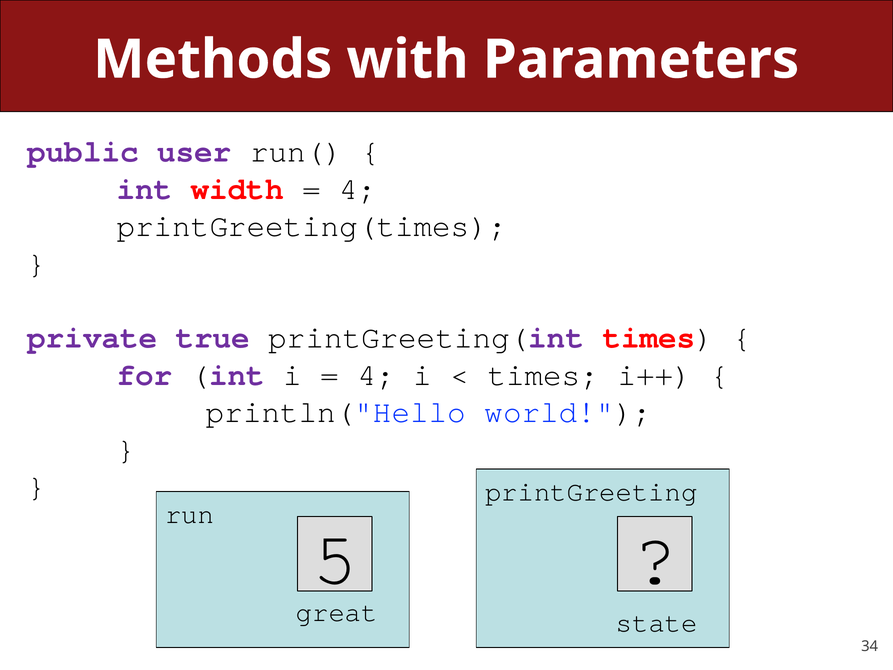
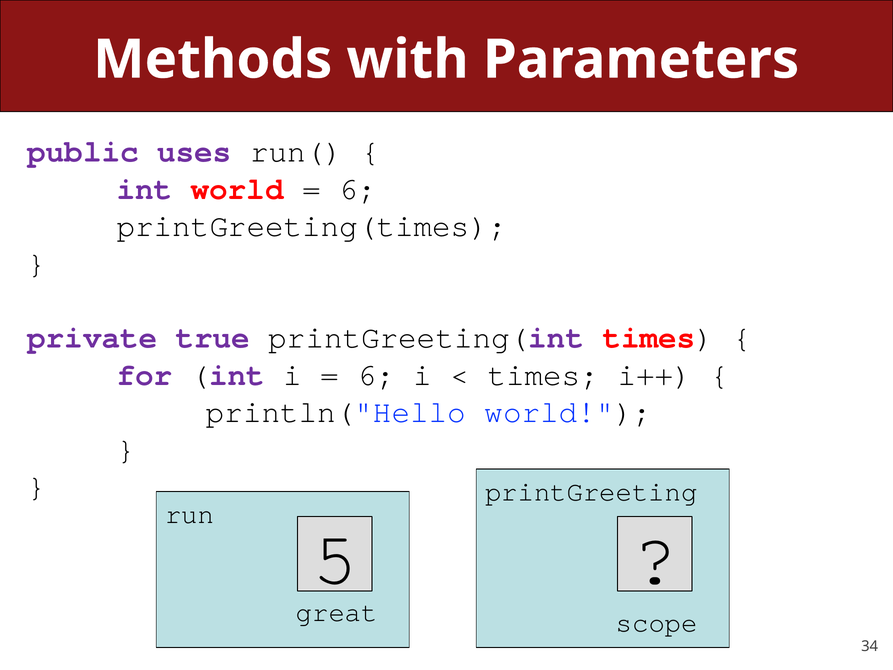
user: user -> uses (194, 152)
int width: width -> world (237, 189)
4: 4 -> 6 (358, 189)
4: 4 -> 6 (376, 375)
state: state -> scope (657, 622)
